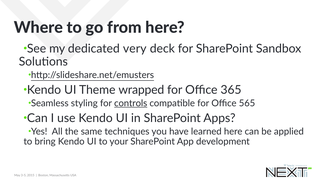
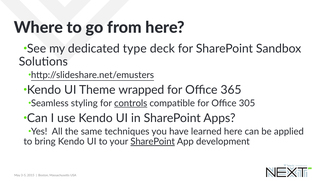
very: very -> type (135, 49)
565: 565 -> 305 (247, 103)
SharePoint underline: none -> present (153, 141)
